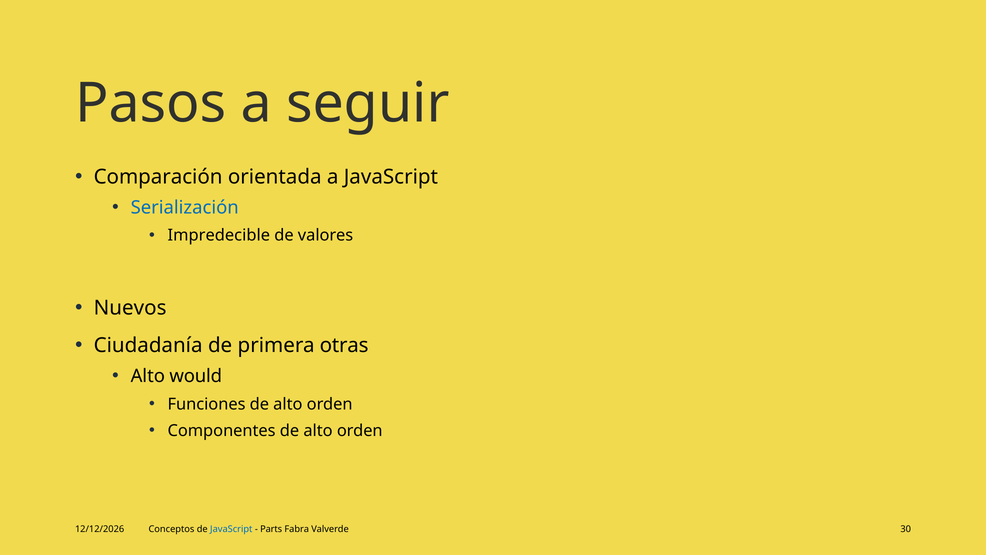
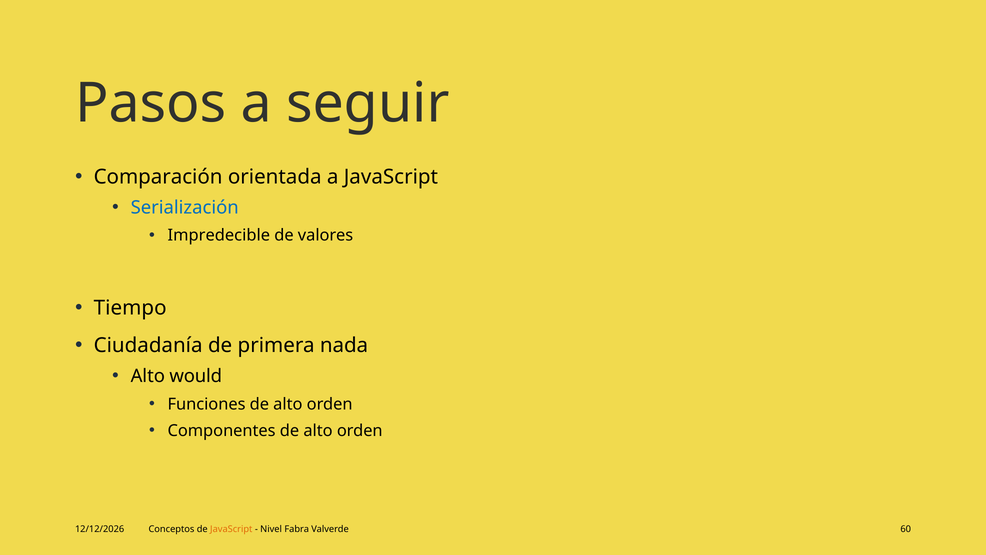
Nuevos: Nuevos -> Tiempo (130, 308)
otras: otras -> nada (344, 345)
JavaScript colour: blue -> orange (231, 529)
Parts: Parts -> Nivel (271, 529)
30: 30 -> 60 (906, 529)
